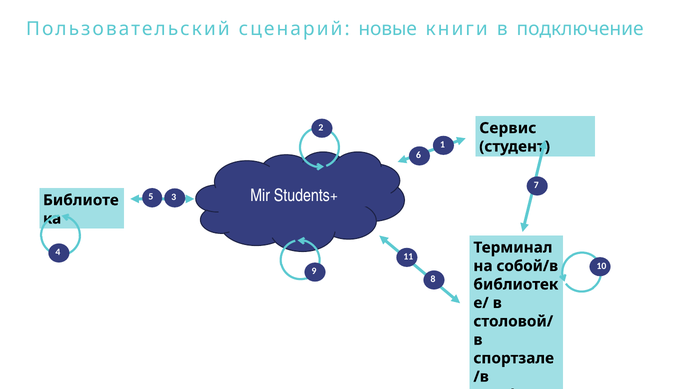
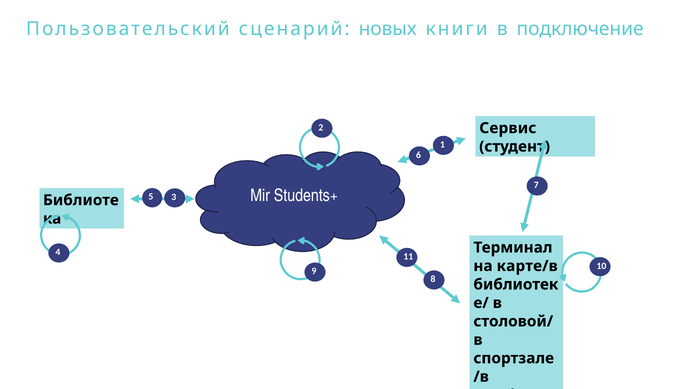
новые: новые -> новых (388, 29)
собой/в: собой/в -> карте/в (527, 266)
